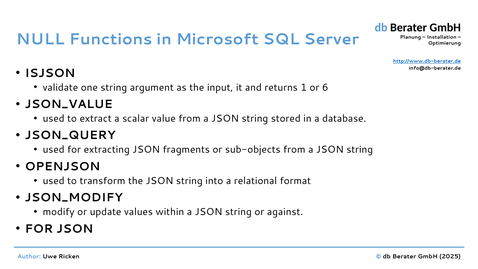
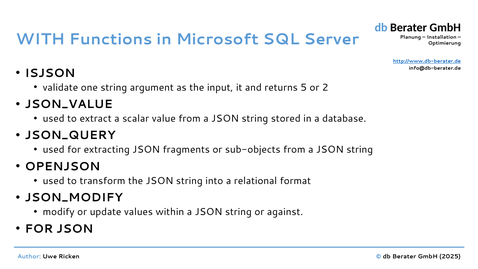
NULL: NULL -> WITH (40, 39)
1: 1 -> 5 (304, 87)
6: 6 -> 2 (325, 87)
